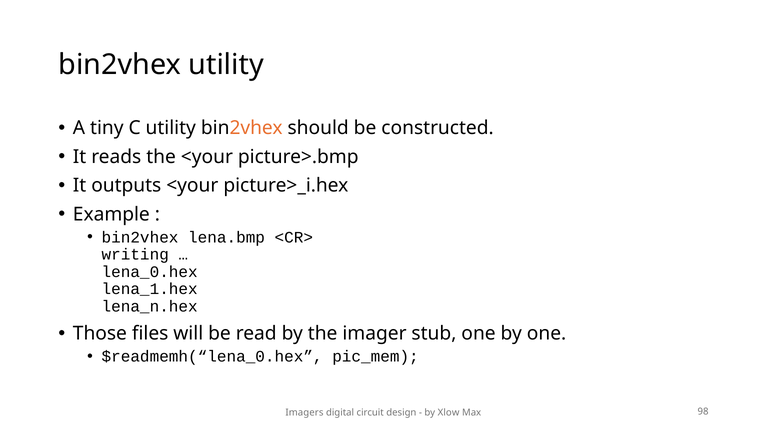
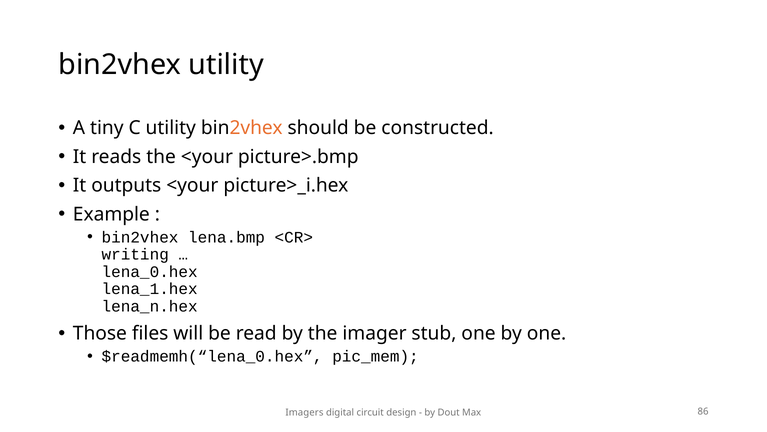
Xlow: Xlow -> Dout (449, 412)
98: 98 -> 86 (703, 411)
